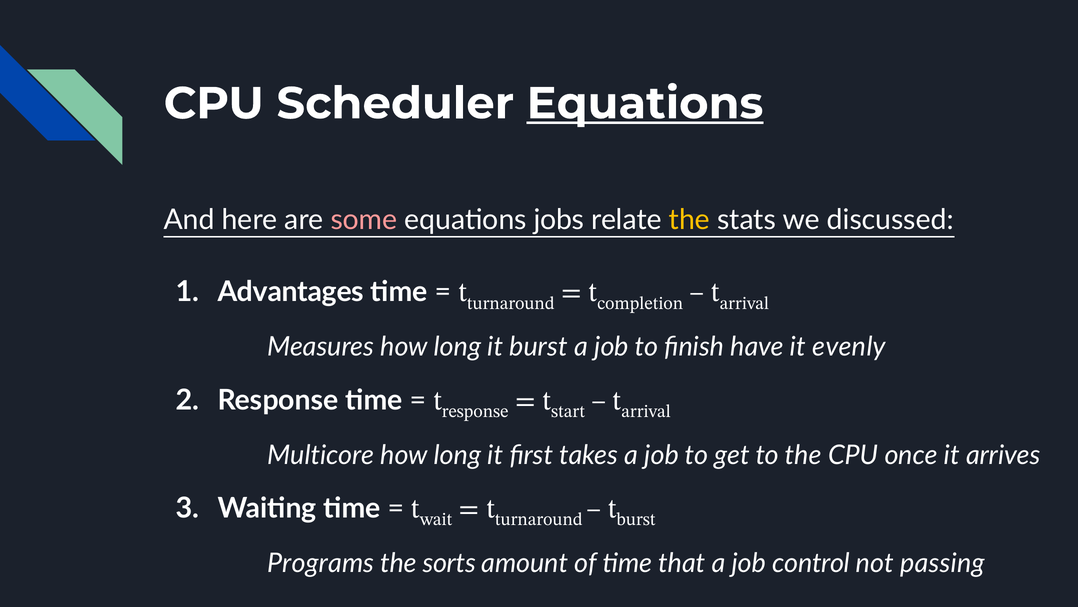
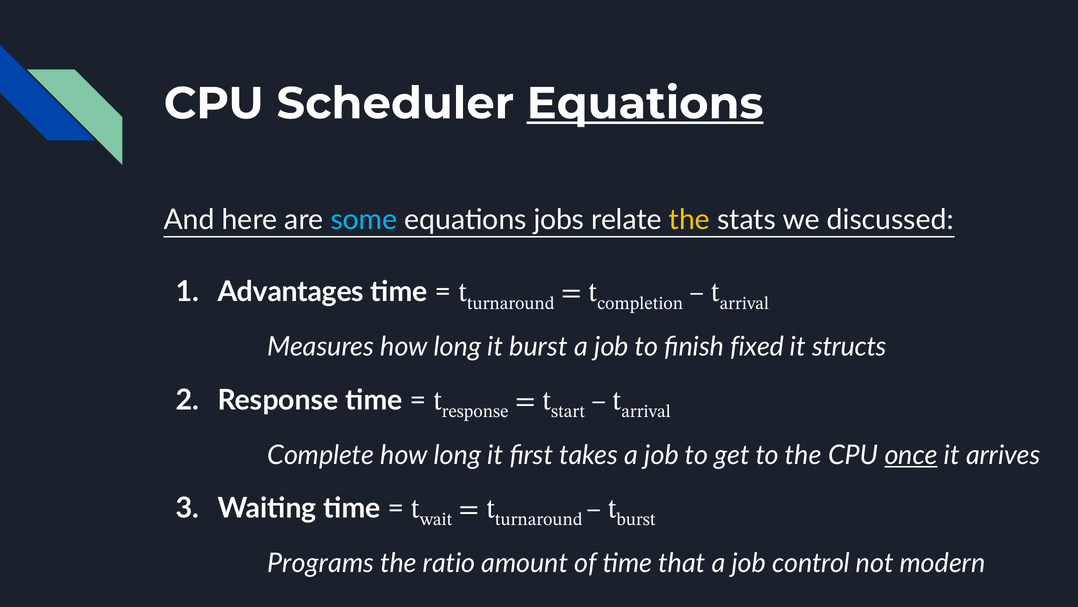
some colour: pink -> light blue (364, 220)
have: have -> fixed (757, 347)
evenly: evenly -> structs (849, 347)
Multicore: Multicore -> Complete (321, 455)
once underline: none -> present (911, 455)
sorts: sorts -> ratio (449, 563)
passing: passing -> modern (943, 563)
